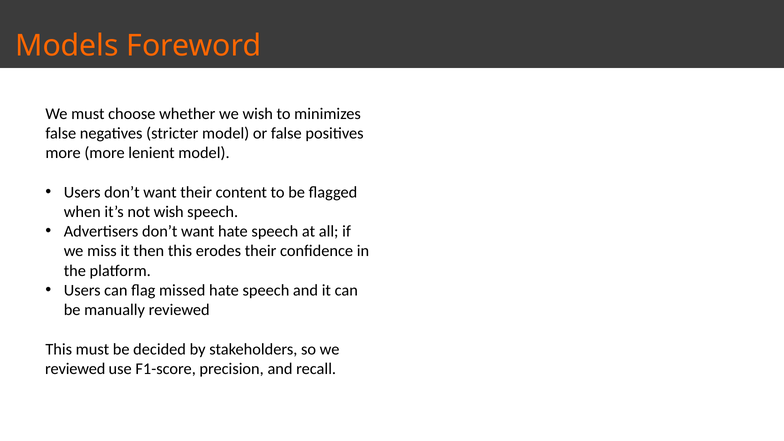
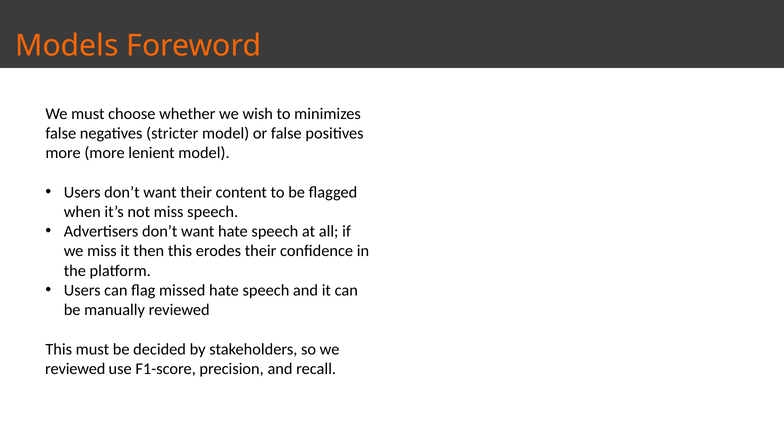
not wish: wish -> miss (169, 212)
